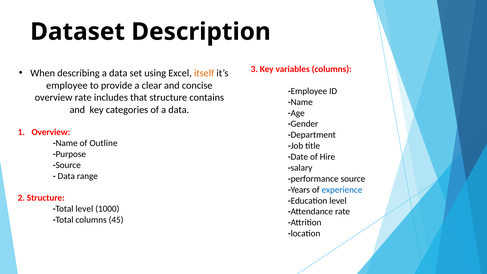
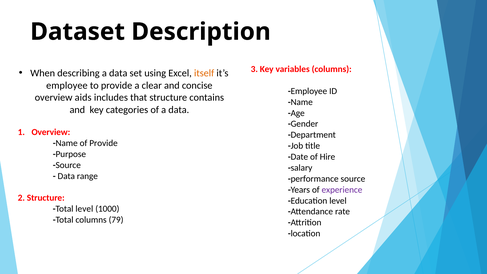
overview rate: rate -> aids (83, 98)
of Outline: Outline -> Provide (104, 143)
experience colour: blue -> purple (342, 190)
45: 45 -> 79 (116, 220)
